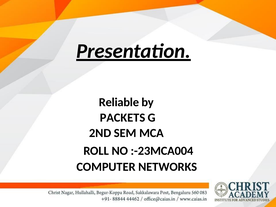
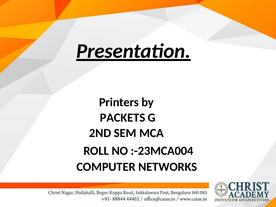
Reliable: Reliable -> Printers (119, 102)
